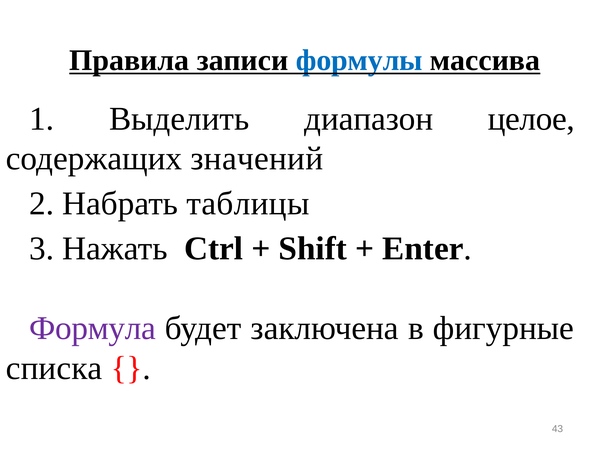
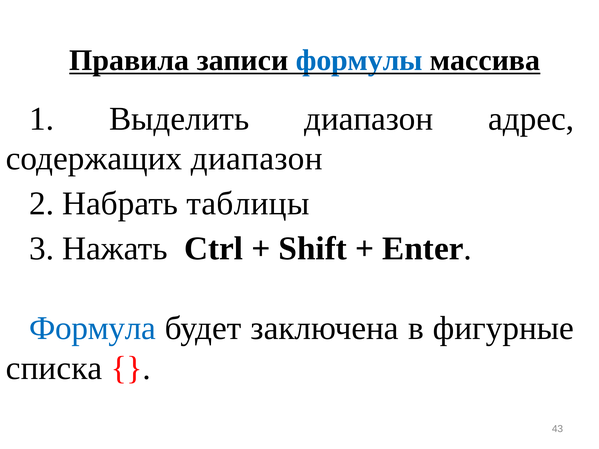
целое: целое -> адрес (531, 119)
содержащих значений: значений -> диапазон (257, 159)
Формула colour: purple -> blue (93, 328)
